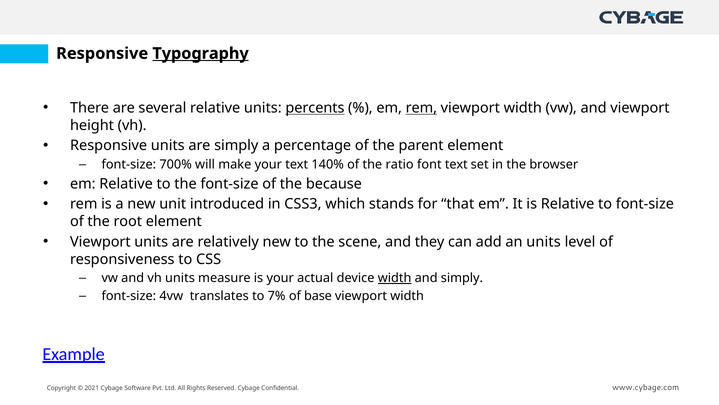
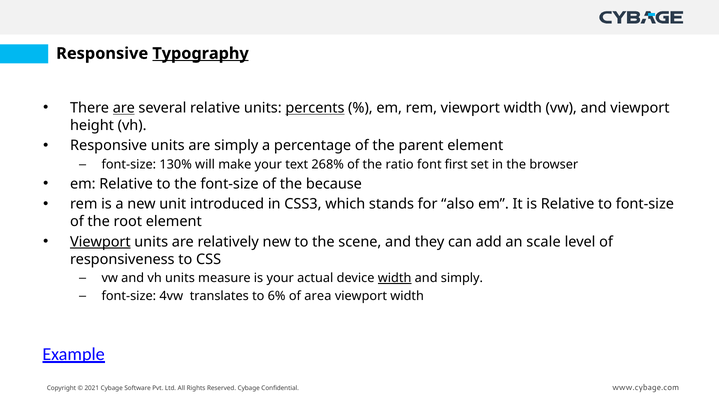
are underline: none -> present (124, 108)
rem underline: present -> none (421, 108)
700%: 700% -> 130% (176, 164)
140%: 140% -> 268% (328, 164)
font text: text -> first (456, 164)
that: that -> also (458, 204)
Viewport underline: none -> present (100, 242)
an units: units -> scale (544, 242)
7%: 7% -> 6% (277, 296)
base: base -> area (318, 296)
